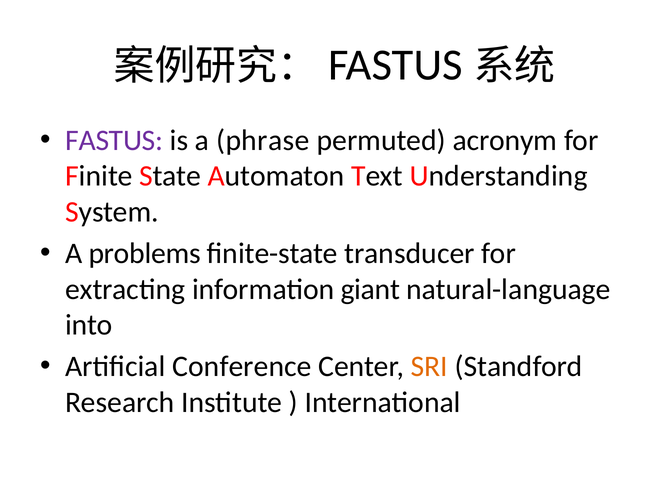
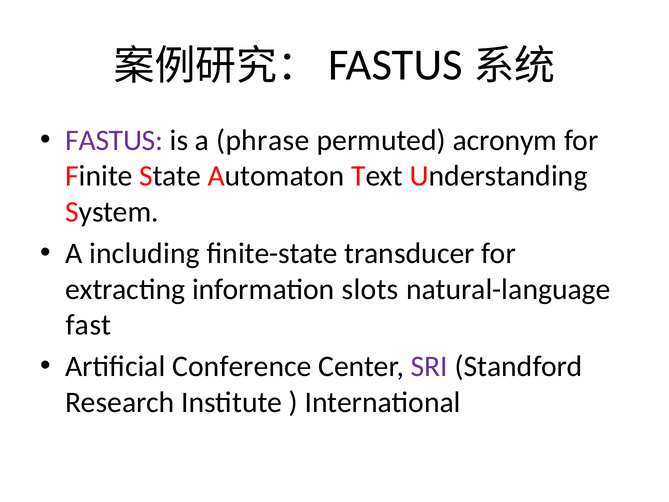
problems: problems -> including (144, 253)
giant: giant -> slots (370, 289)
into: into -> fast (88, 325)
SRI colour: orange -> purple (429, 366)
